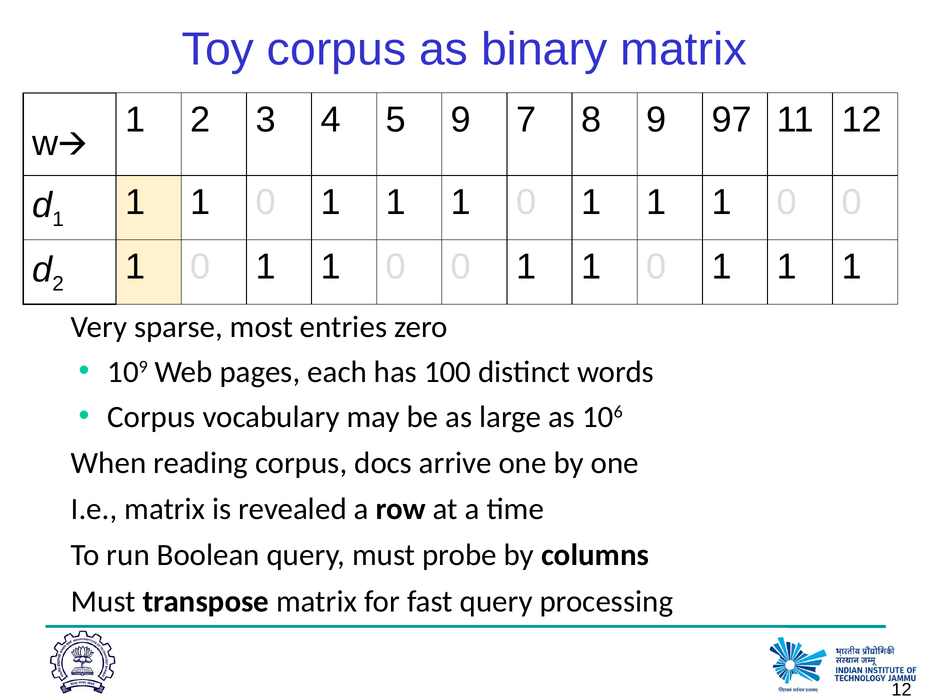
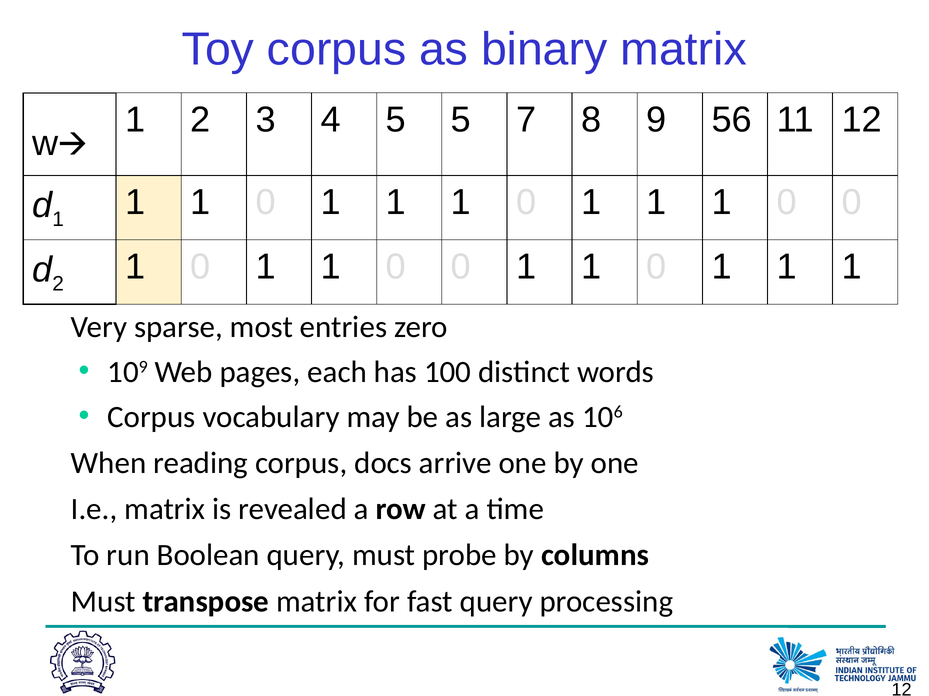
5 9: 9 -> 5 (461, 120)
97: 97 -> 56 (732, 120)
